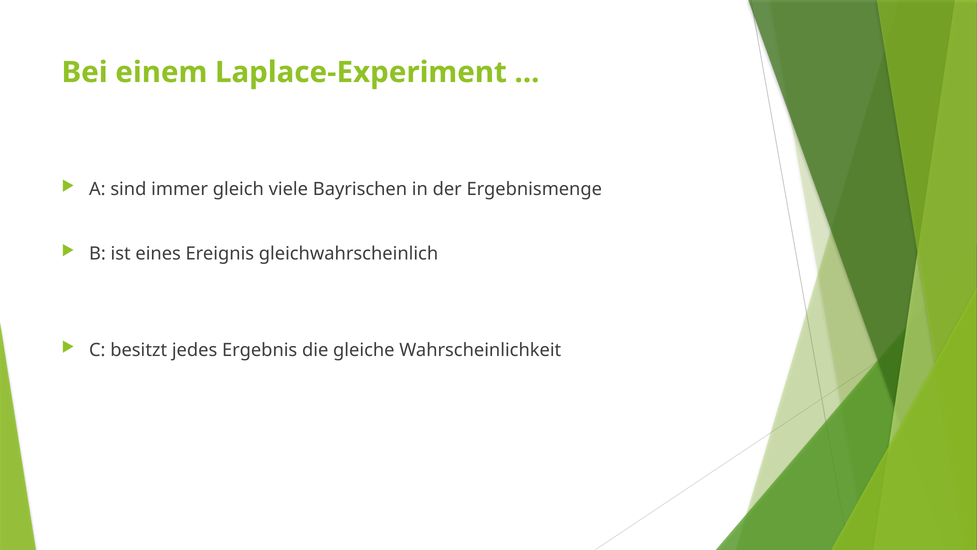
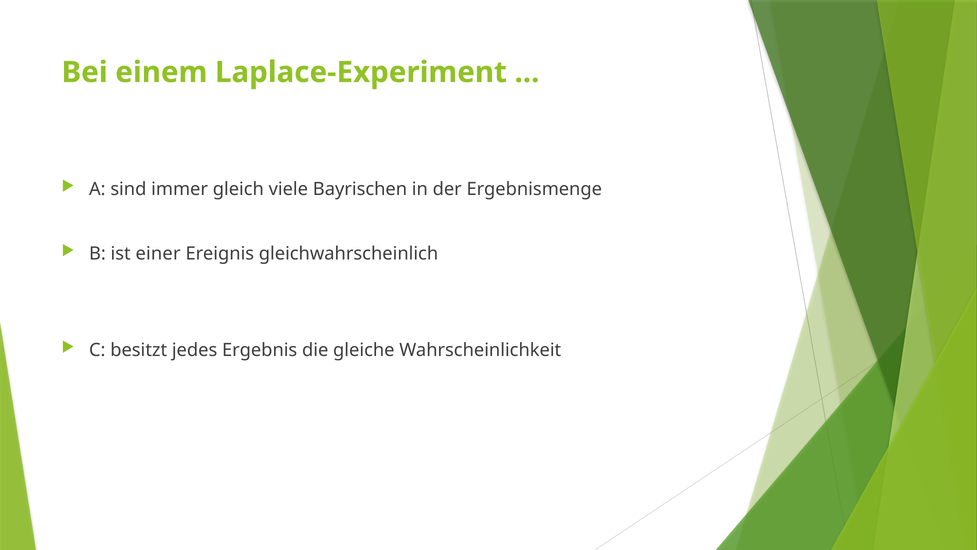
eines: eines -> einer (158, 253)
